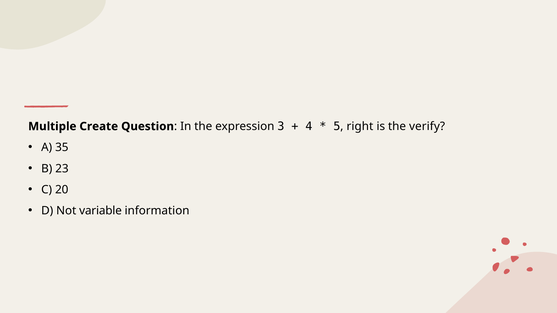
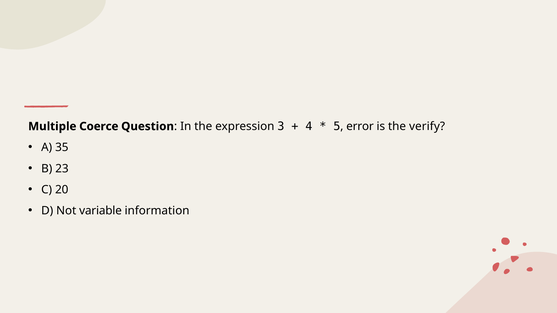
Create: Create -> Coerce (99, 126)
right: right -> error (360, 126)
